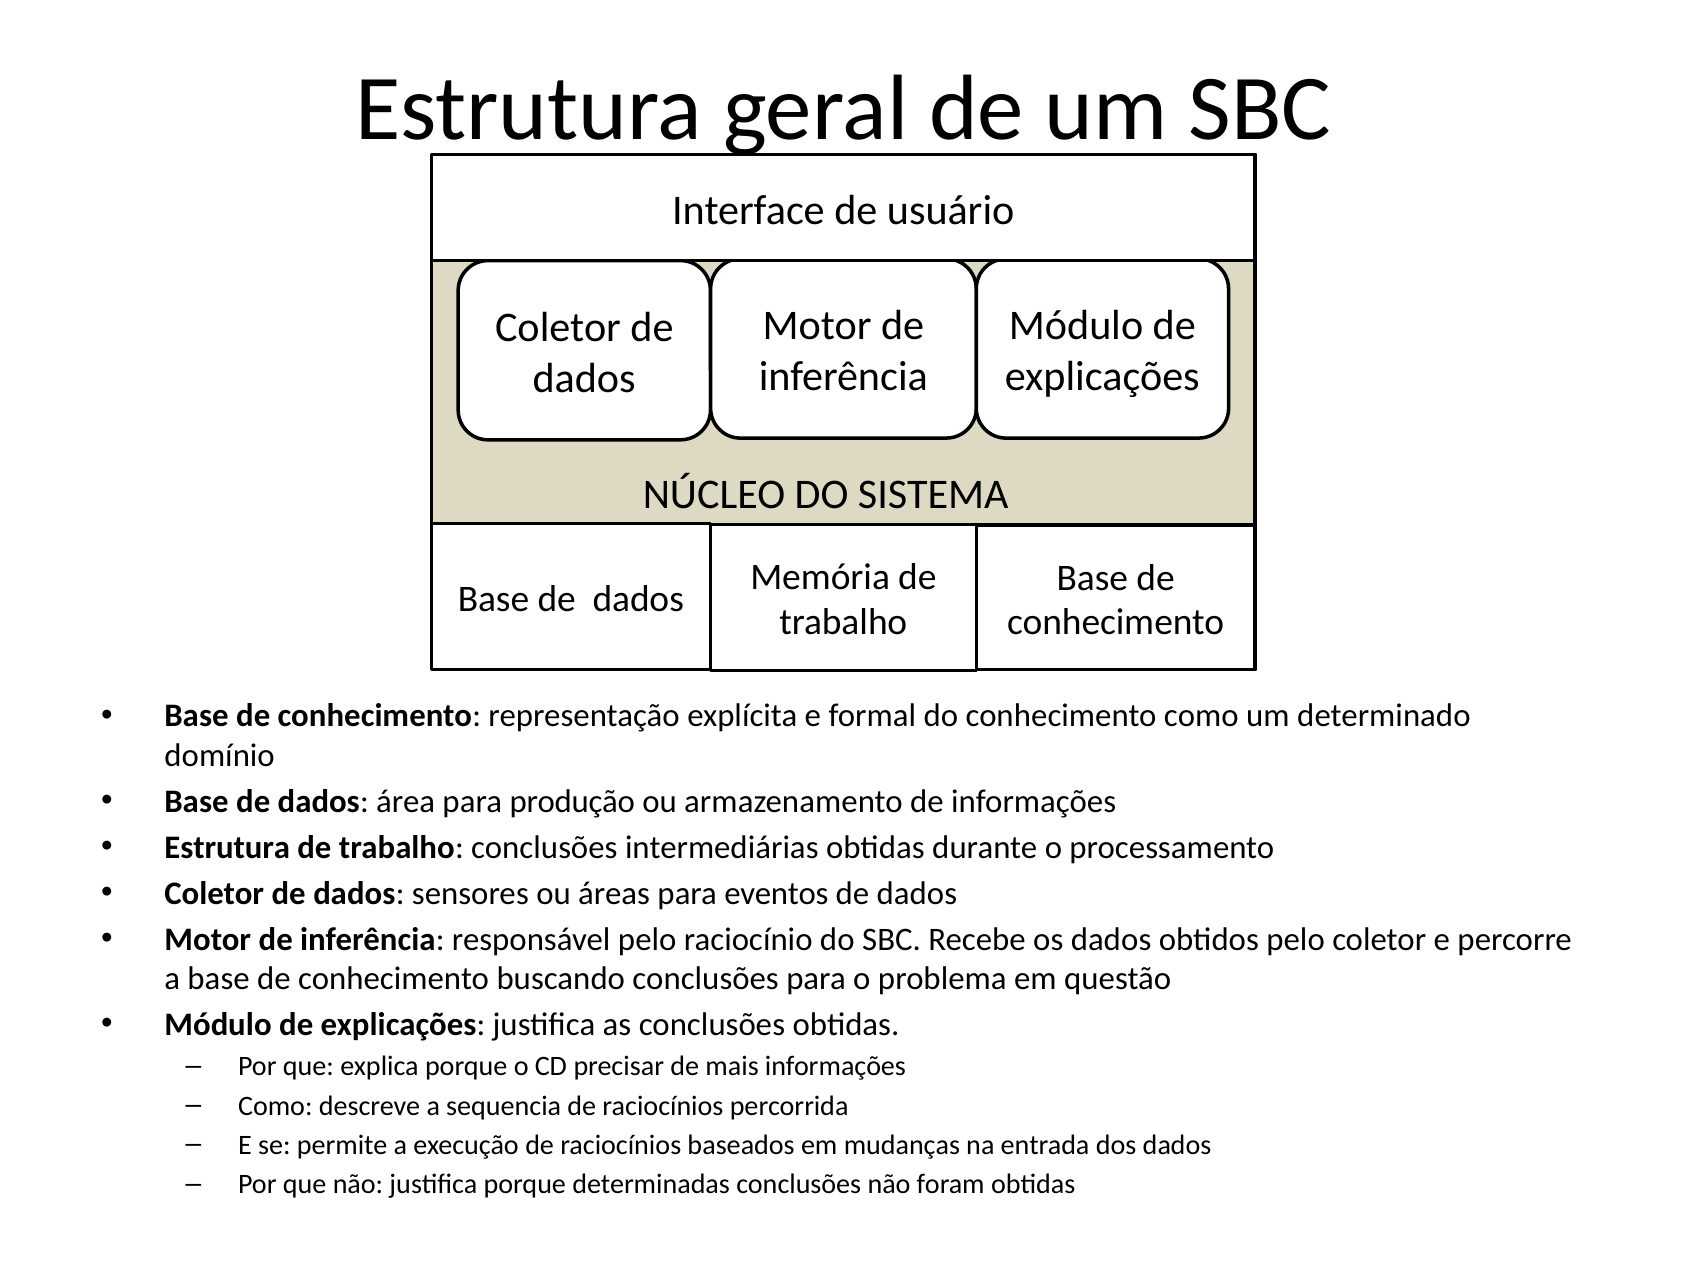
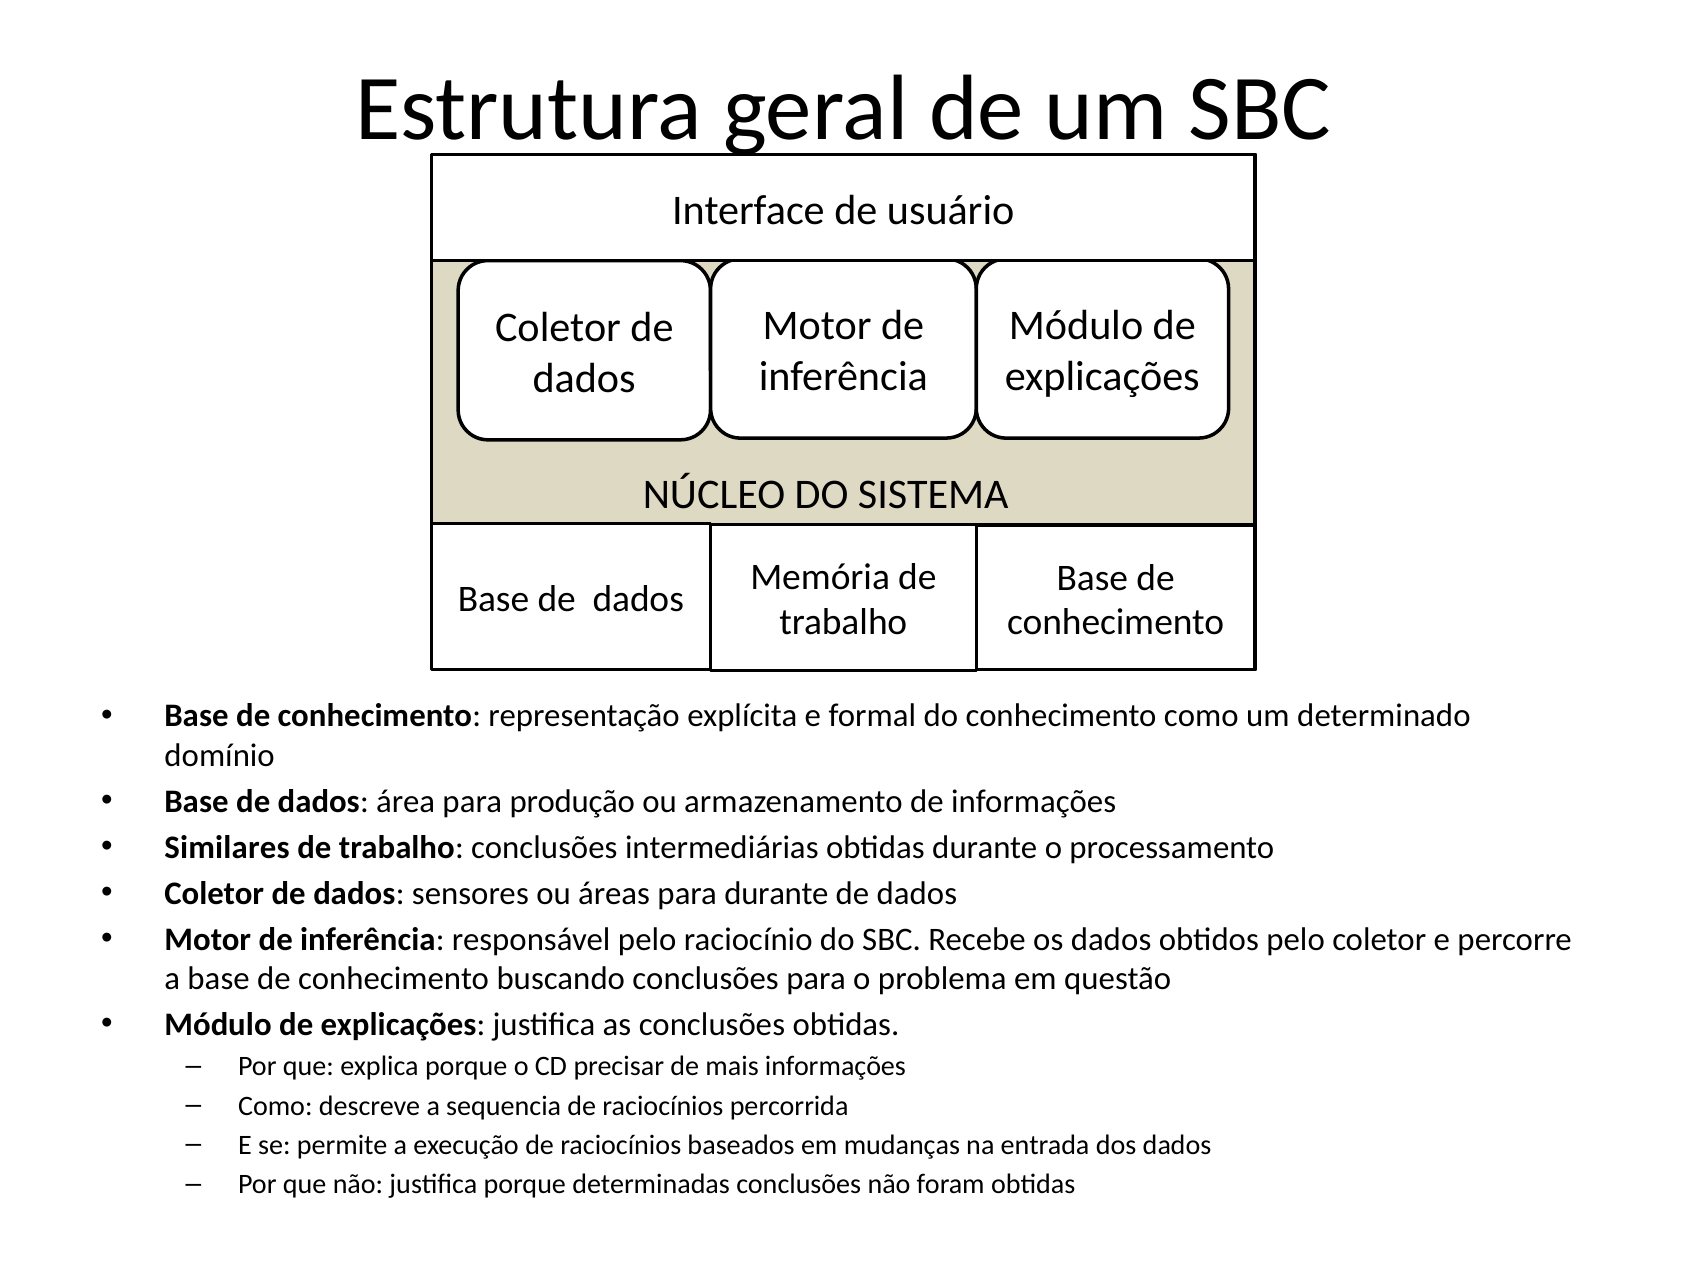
Estrutura: Estrutura -> Similares (227, 847)
para eventos: eventos -> durante (776, 893)
